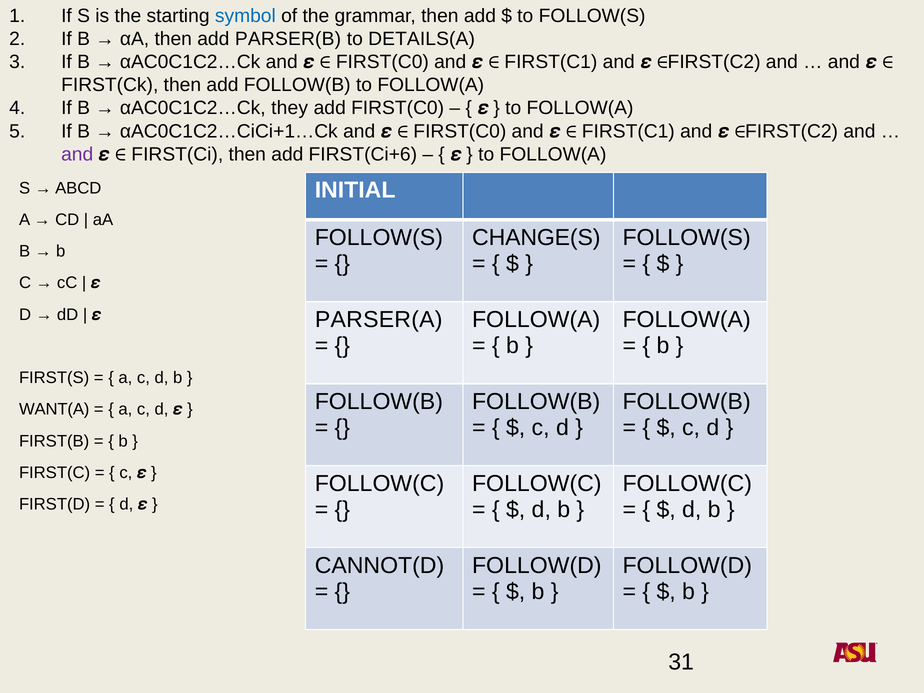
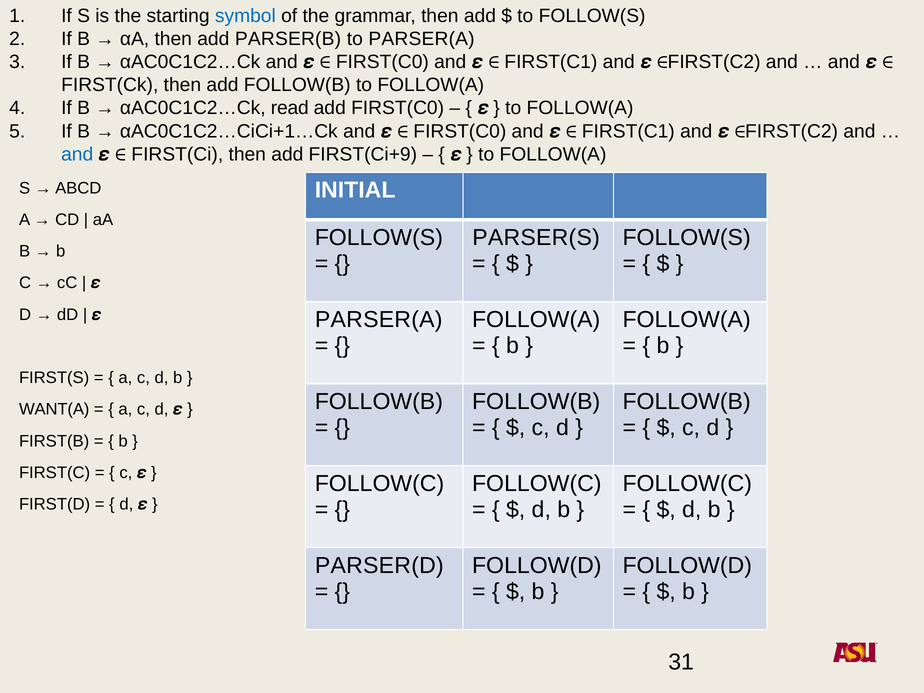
to DETAILS(A: DETAILS(A -> PARSER(A (422, 39)
they: they -> read (290, 108)
and colour: purple -> blue (77, 154)
FIRST(Ci+6: FIRST(Ci+6 -> FIRST(Ci+9 (363, 154)
CHANGE(S: CHANGE(S -> PARSER(S (536, 238)
CANNOT(D: CANNOT(D -> PARSER(D (379, 566)
